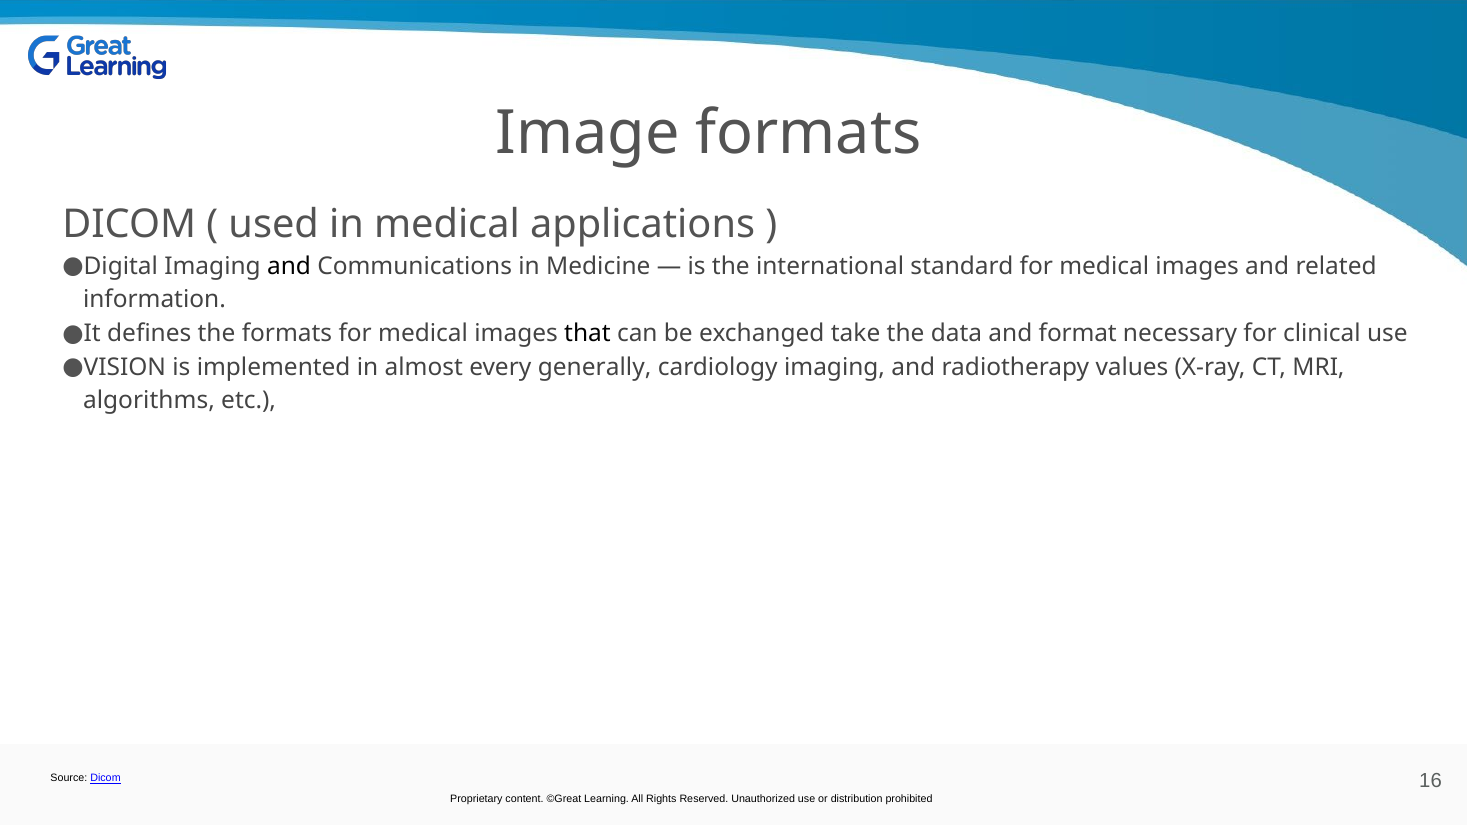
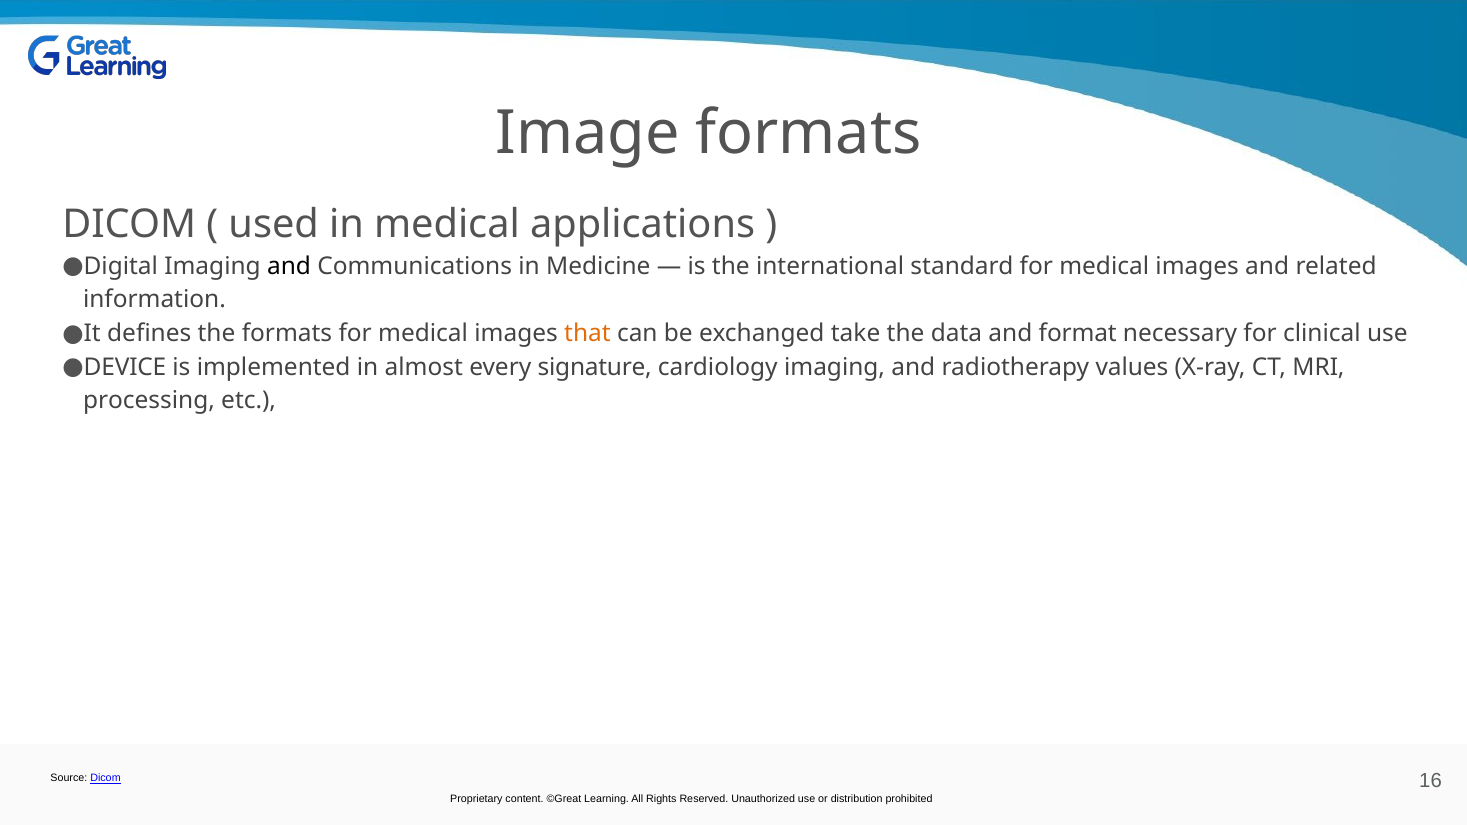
that colour: black -> orange (587, 333)
VISION: VISION -> DEVICE (125, 367)
generally: generally -> signature (595, 367)
algorithms: algorithms -> processing (149, 401)
